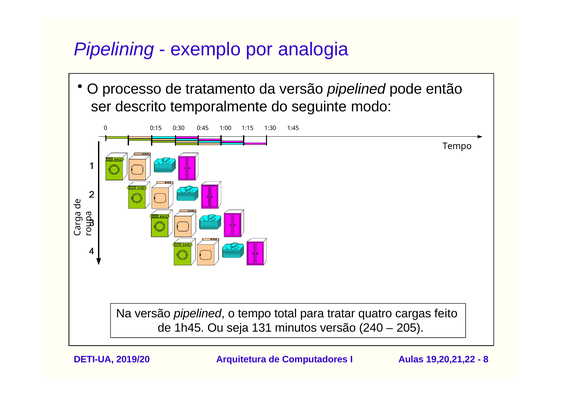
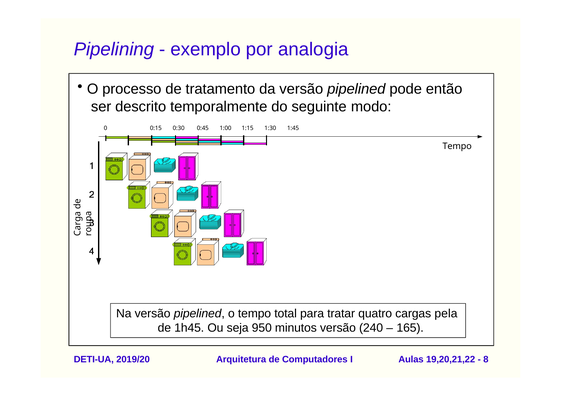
feito: feito -> pela (446, 314)
131: 131 -> 950 (262, 328)
205: 205 -> 165 (410, 328)
